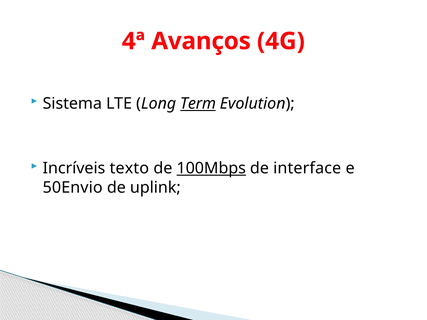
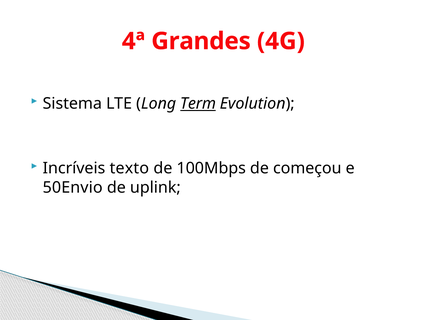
Avanços: Avanços -> Grandes (201, 41)
100Mbps underline: present -> none (211, 168)
interface: interface -> começou (307, 168)
